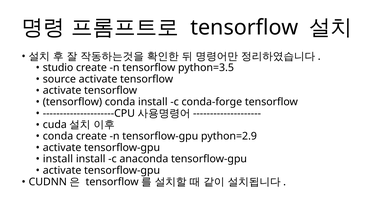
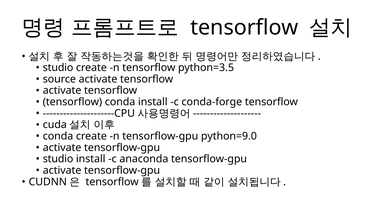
python=2.9: python=2.9 -> python=9.0 (229, 136)
install: install -> studio (58, 159)
